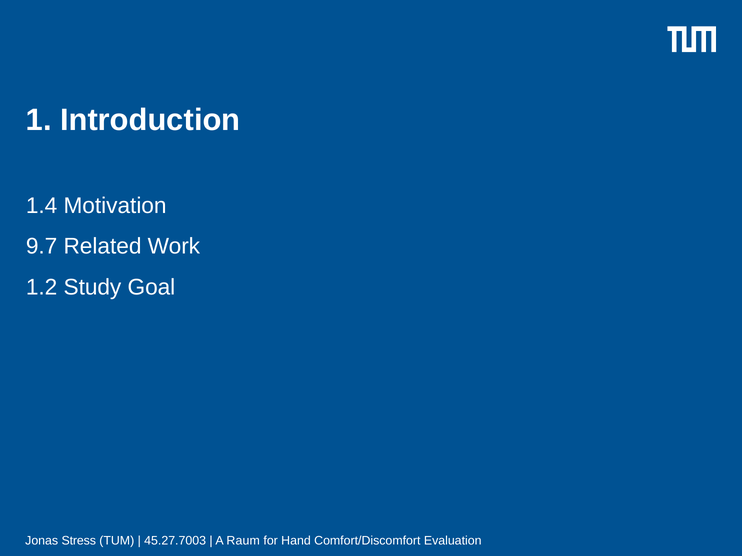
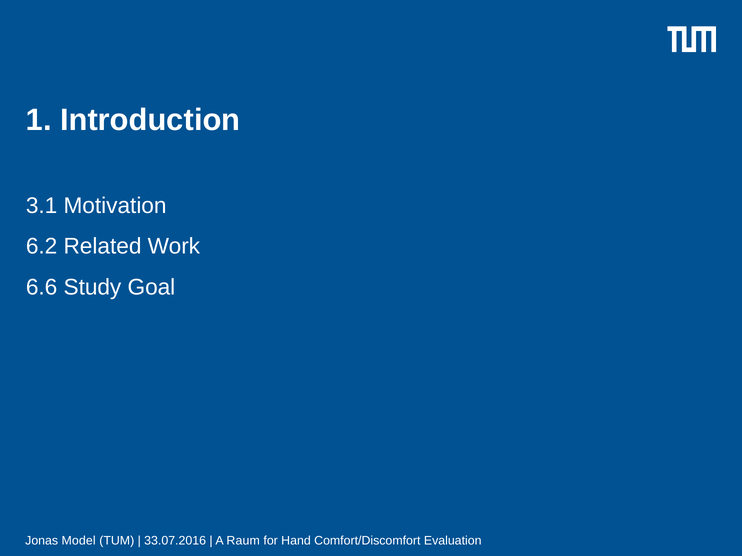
1.4: 1.4 -> 3.1 (42, 206)
9.7: 9.7 -> 6.2 (42, 247)
1.2: 1.2 -> 6.6 (42, 287)
Stress: Stress -> Model (79, 541)
45.27.7003: 45.27.7003 -> 33.07.2016 (175, 541)
